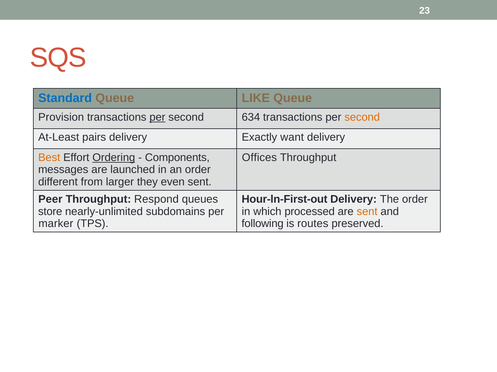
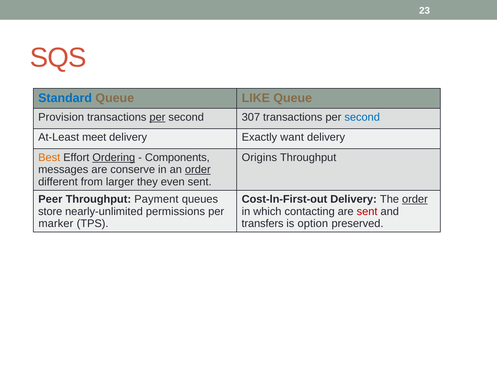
634: 634 -> 307 (251, 117)
second colour: orange -> blue (362, 117)
pairs: pairs -> meet (94, 138)
Offices: Offices -> Origins (259, 158)
launched: launched -> conserve (133, 170)
order underline: none -> present (198, 170)
Respond: Respond -> Payment (156, 200)
Hour-ln-First-out: Hour-ln-First-out -> Cost-ln-First-out (285, 200)
order underline: none -> present (415, 200)
subdomains: subdomains -> permissions (175, 212)
processed: processed -> contacting (310, 212)
sent colour: orange -> red (367, 212)
following: following -> transfers (263, 224)
routes: routes -> option (313, 224)
